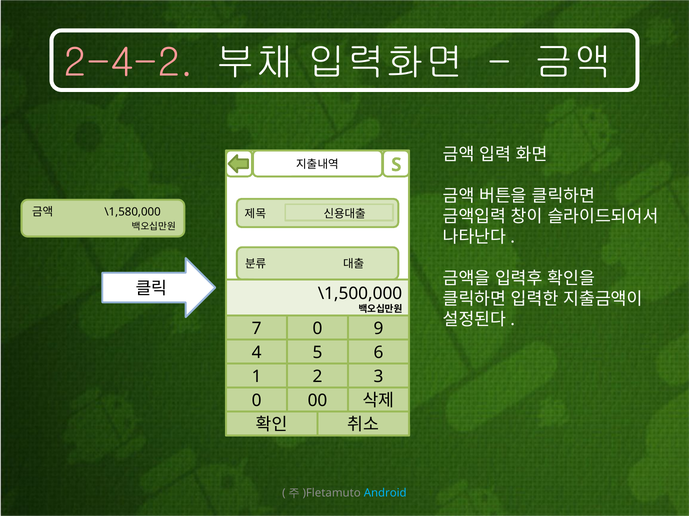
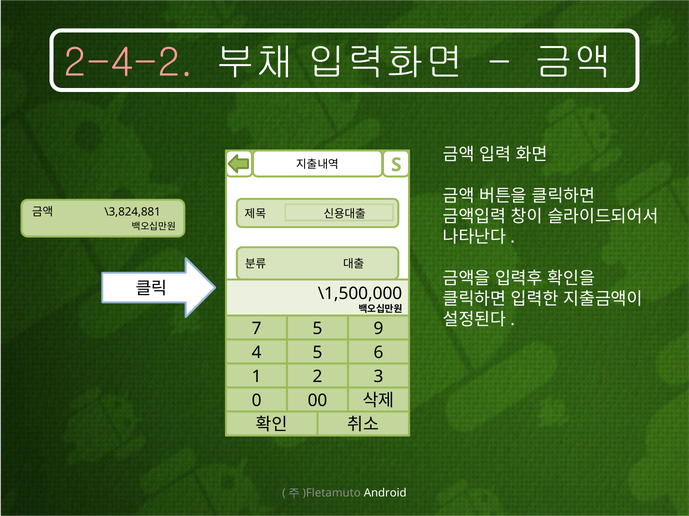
\1,580,000: \1,580,000 -> \3,824,881 (133, 212)
7 0: 0 -> 5 (318, 329)
Android colour: light blue -> white (385, 493)
